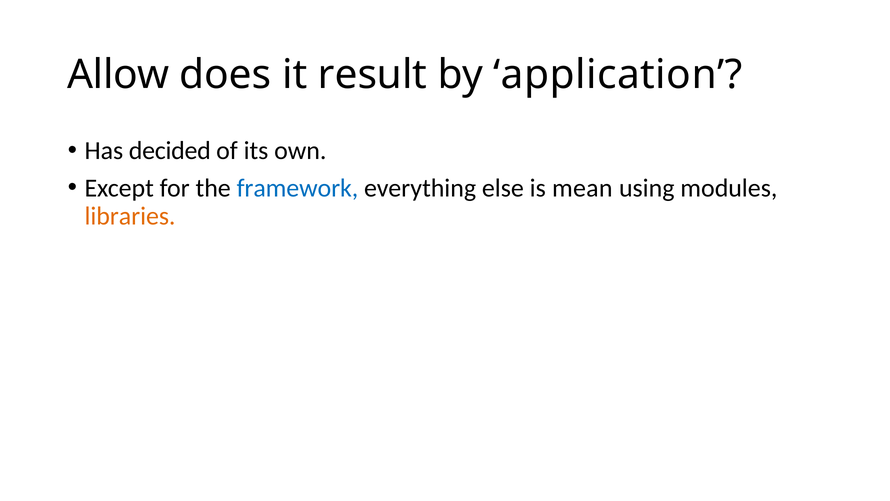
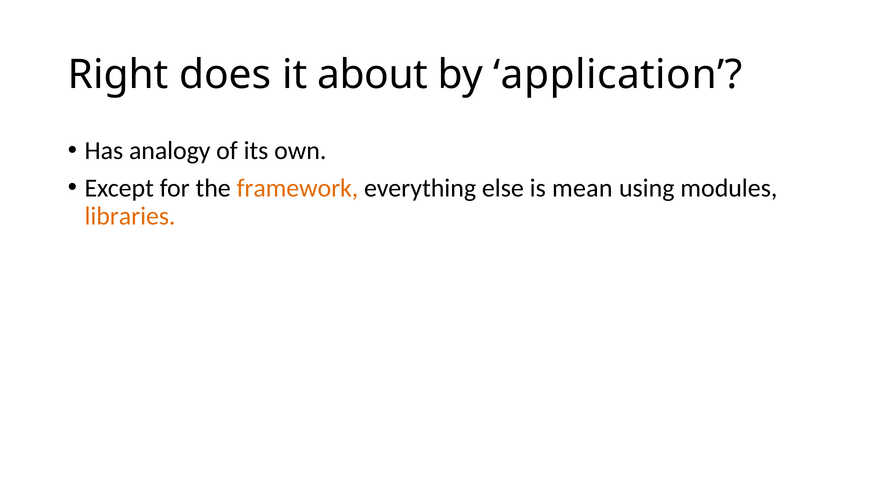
Allow: Allow -> Right (118, 75)
result: result -> about (373, 75)
decided: decided -> analogy (170, 150)
framework colour: blue -> orange (297, 188)
